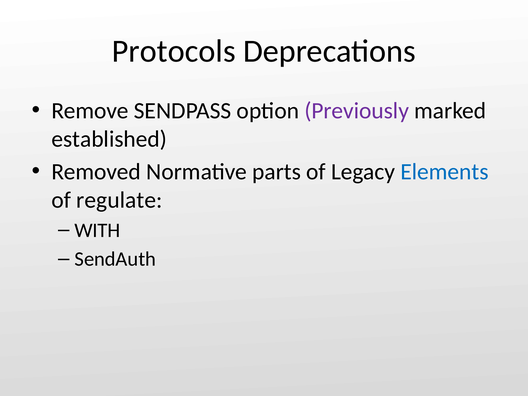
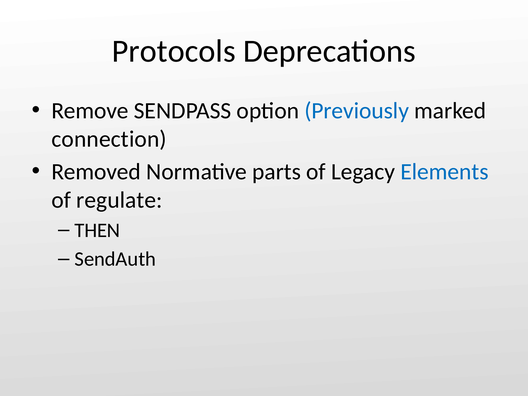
Previously colour: purple -> blue (357, 111)
established: established -> connection (109, 139)
WITH: WITH -> THEN (97, 230)
